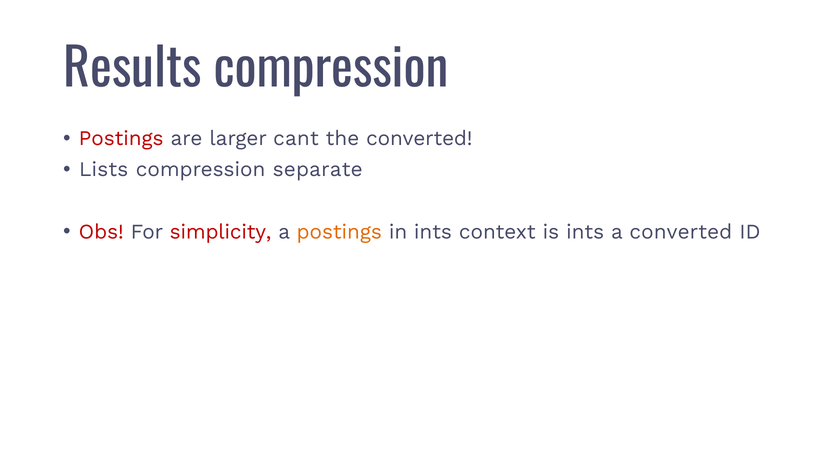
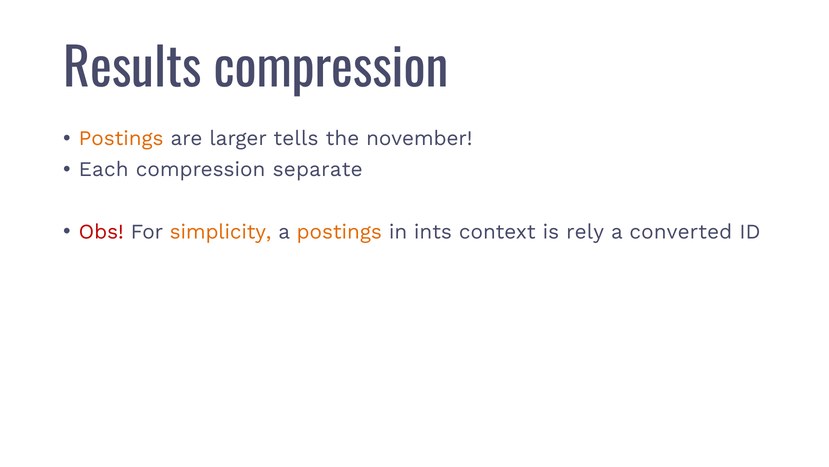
Postings colour: red -> orange (121, 138)
cant: cant -> tells (296, 138)
the converted: converted -> november (419, 138)
Lists: Lists -> Each (104, 169)
simplicity colour: red -> orange (221, 231)
is ints: ints -> rely (585, 231)
